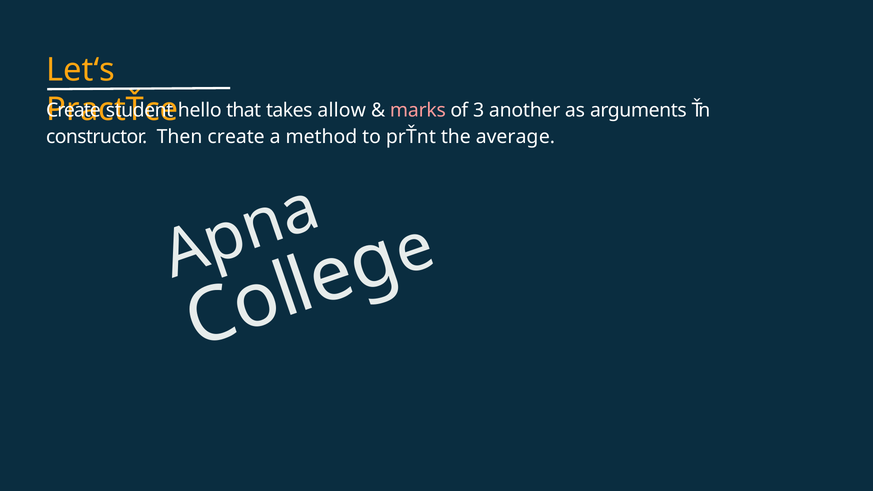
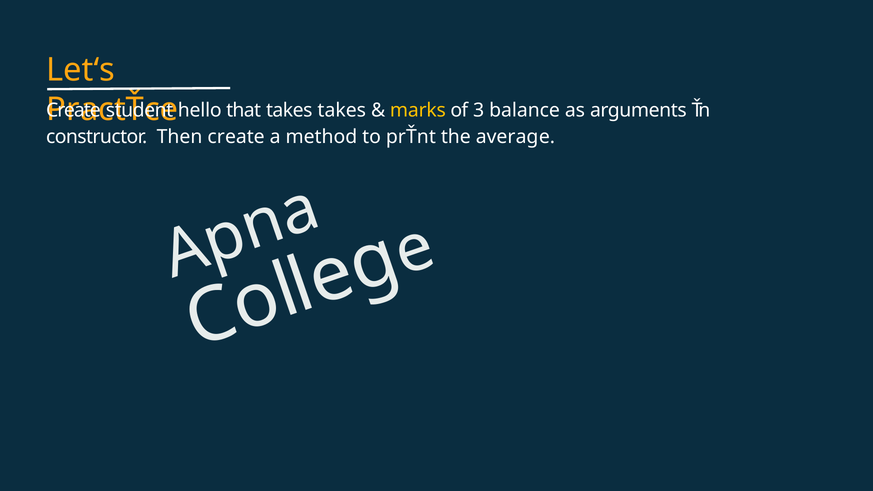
takes allow: allow -> takes (342, 110)
marks colour: pink -> yellow (418, 110)
another: another -> balance (525, 110)
